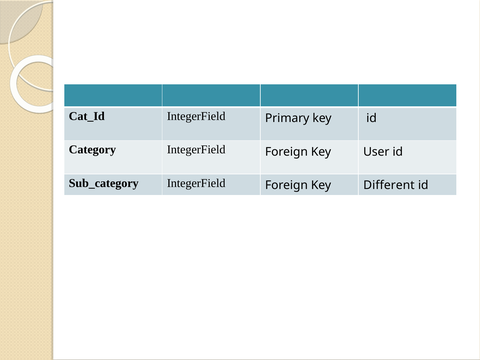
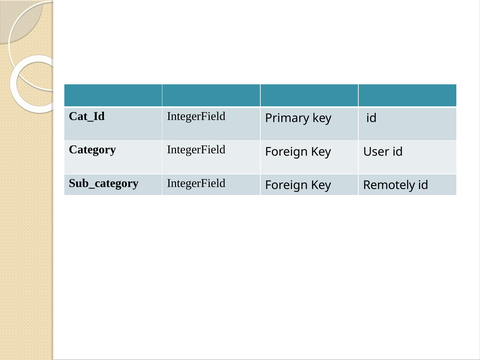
Different: Different -> Remotely (389, 185)
